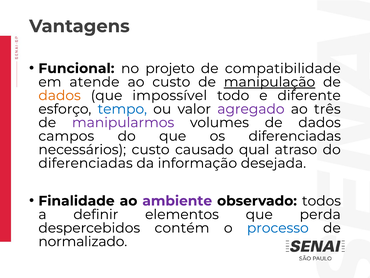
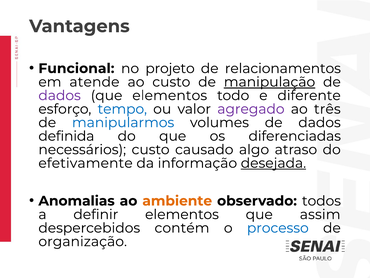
compatibilidade: compatibilidade -> relacionamentos (283, 68)
dados colour: orange -> purple (60, 95)
que impossível: impossível -> elementos (170, 95)
manipularmos colour: purple -> blue (123, 122)
campos: campos -> definida (66, 136)
qual: qual -> algo (254, 149)
diferenciadas: diferenciadas -> efetivamente (86, 163)
desejada underline: none -> present (273, 163)
Finalidade: Finalidade -> Anomalias (77, 201)
ambiente colour: purple -> orange (177, 201)
perda: perda -> assim (320, 214)
normalizado: normalizado -> organização (83, 241)
